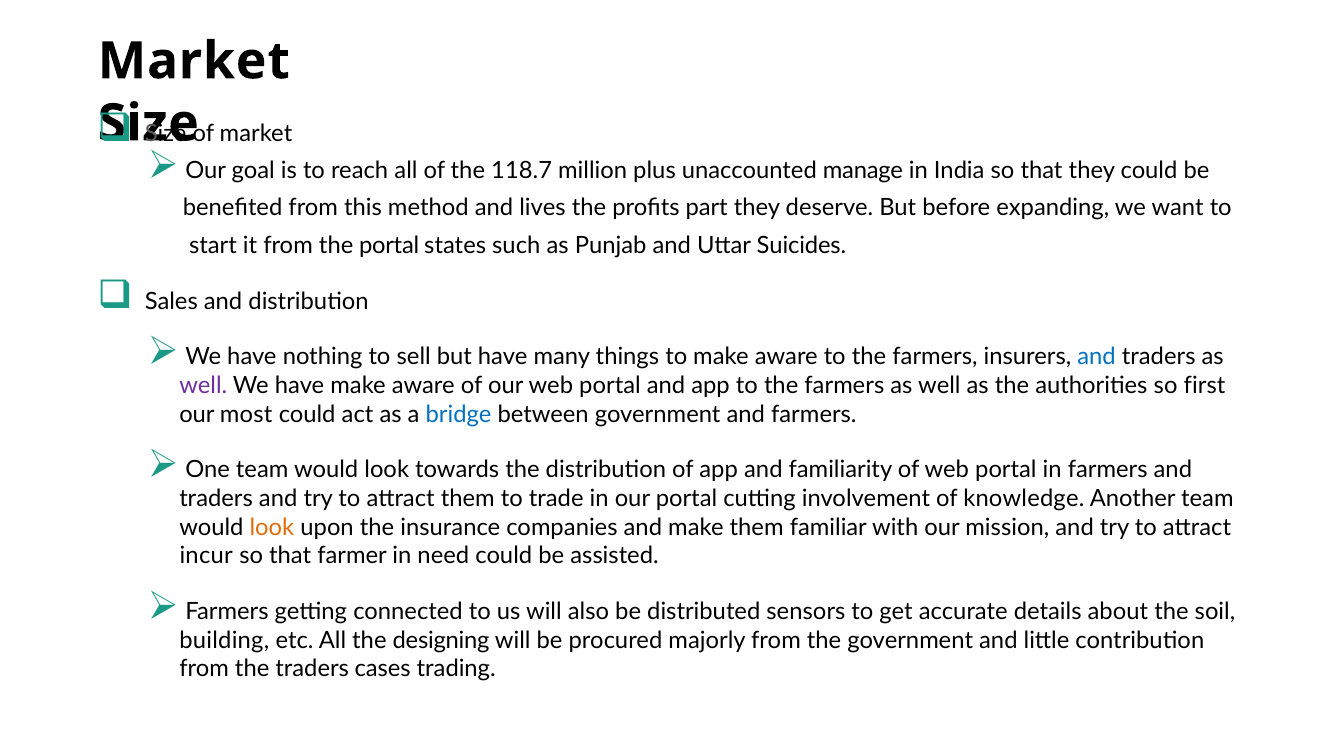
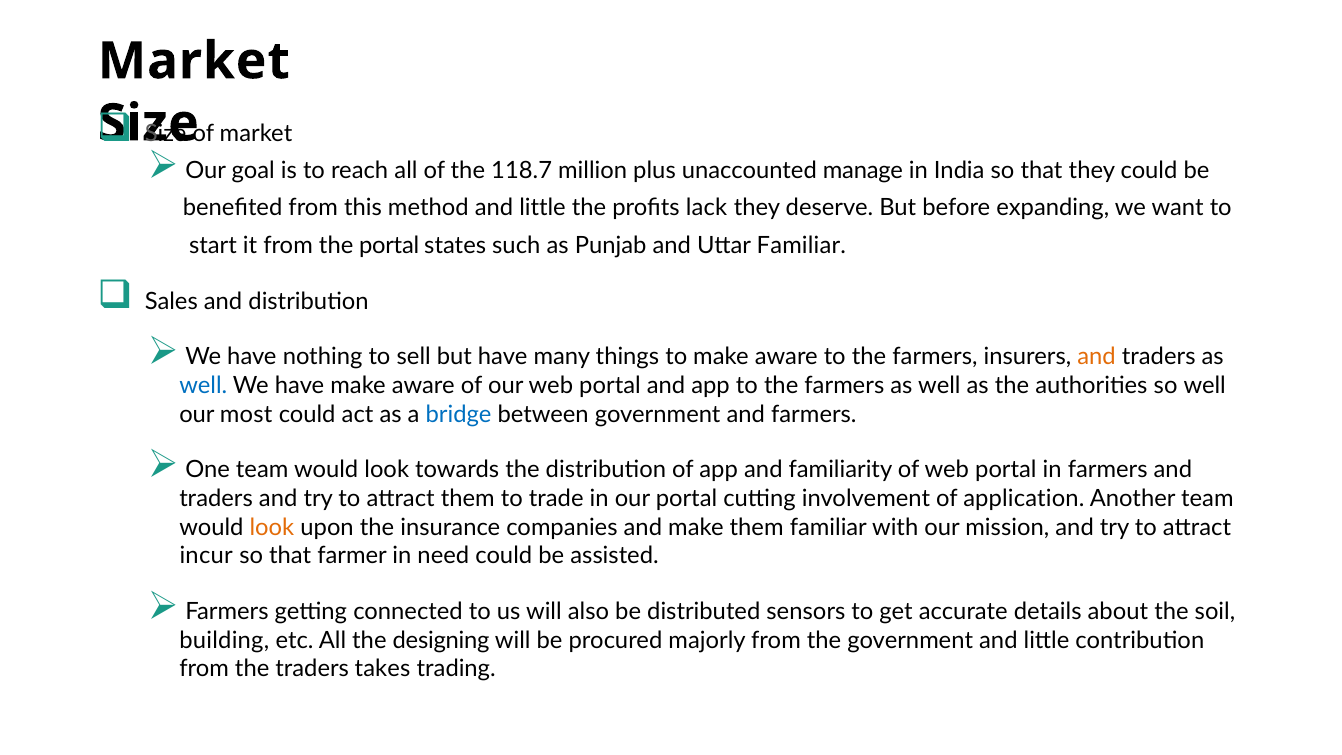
method and lives: lives -> little (543, 208)
part: part -> lack (707, 208)
Uttar Suicides: Suicides -> Familiar (801, 245)
and colour: blue -> orange (1097, 357)
well colour: purple -> blue (203, 386)
so first: first -> well (1205, 386)
knowledge: knowledge -> application (1024, 499)
cases: cases -> takes (383, 669)
